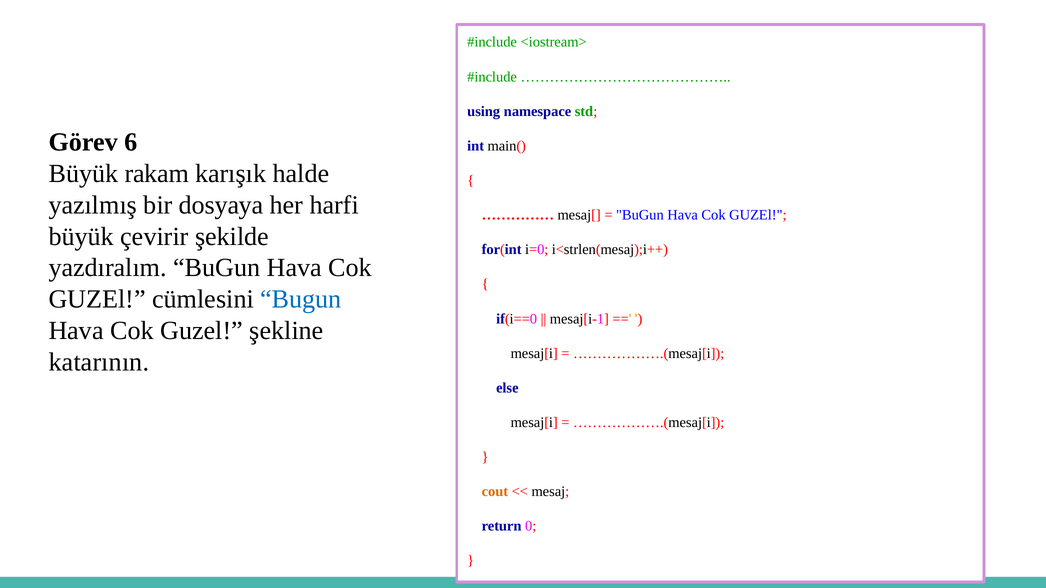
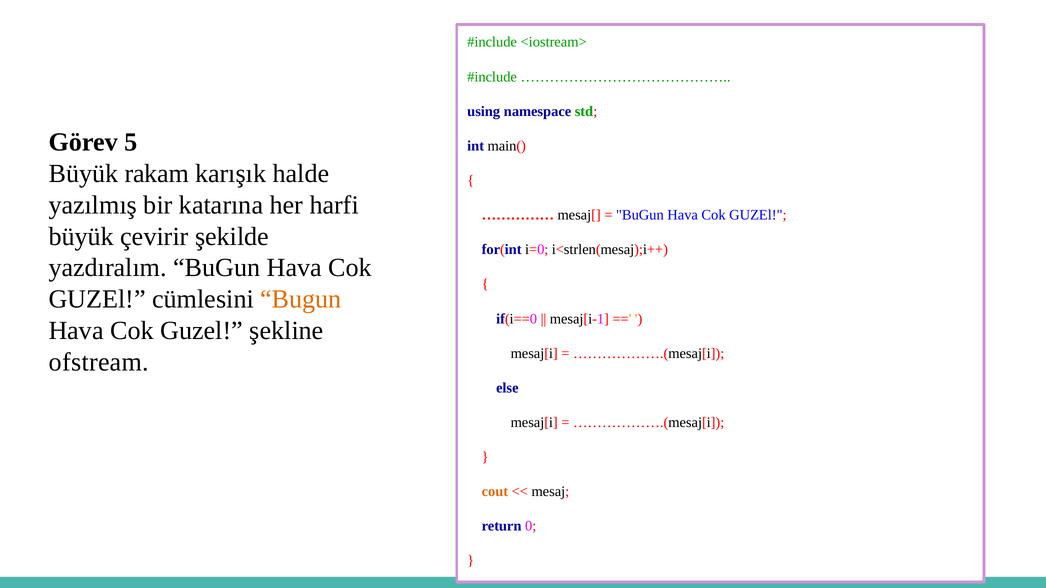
6: 6 -> 5 (131, 142)
dosyaya: dosyaya -> katarına (221, 205)
Bugun colour: blue -> orange (301, 299)
katarının: katarının -> ofstream (99, 362)
